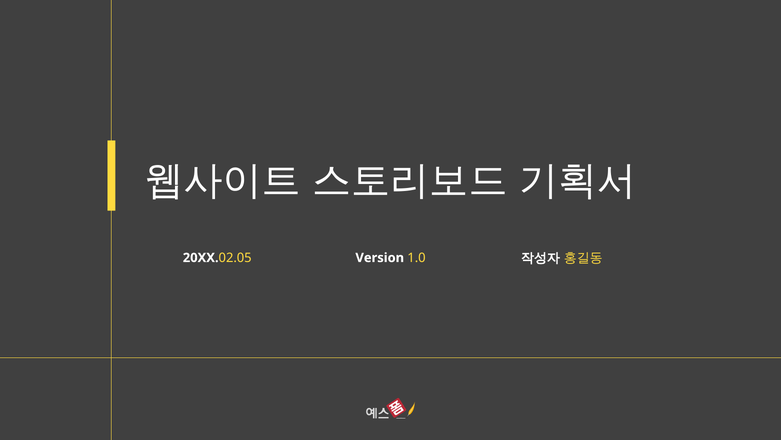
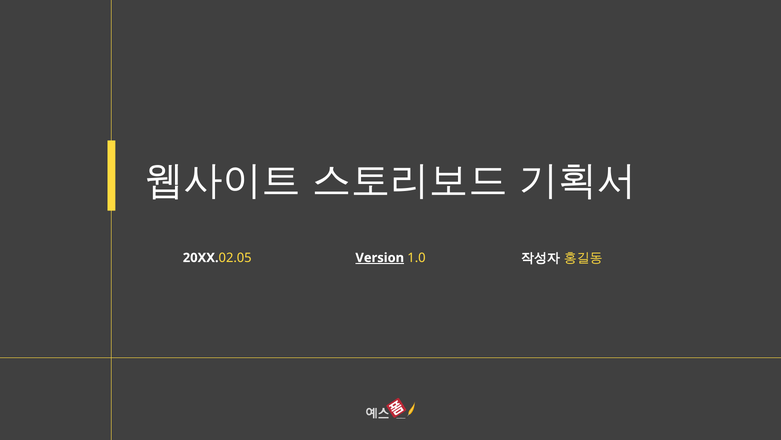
Version underline: none -> present (380, 257)
